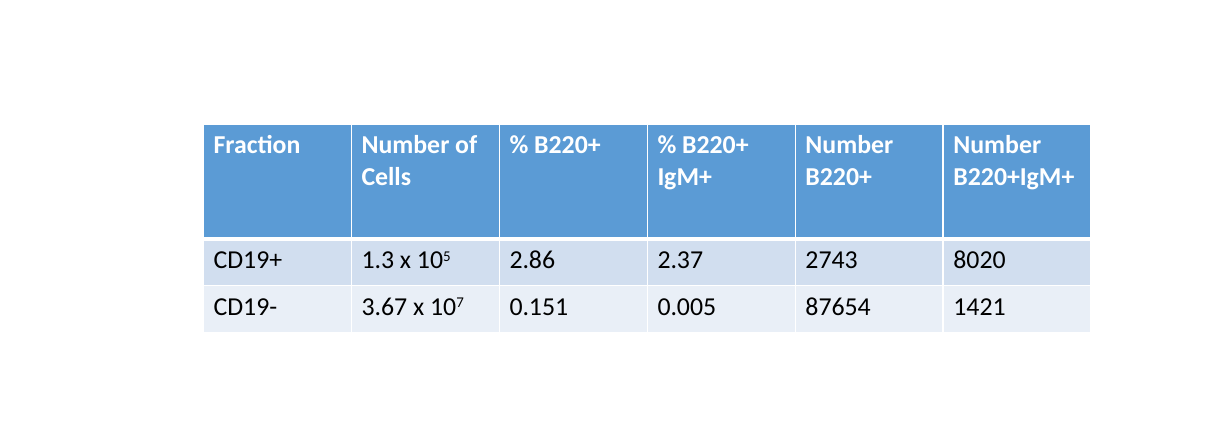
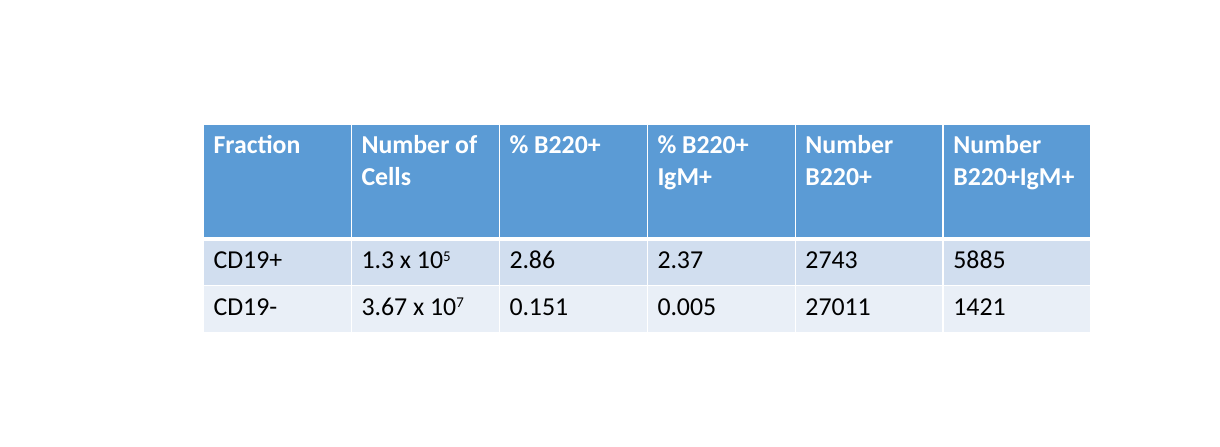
8020: 8020 -> 5885 (980, 260)
87654: 87654 -> 27011 (838, 307)
